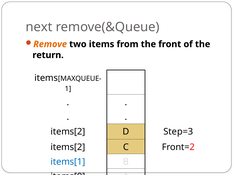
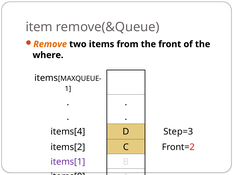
next: next -> item (39, 27)
return: return -> where (48, 55)
items[2: items[2 -> items[4 (68, 131)
items[1 colour: blue -> purple (68, 162)
